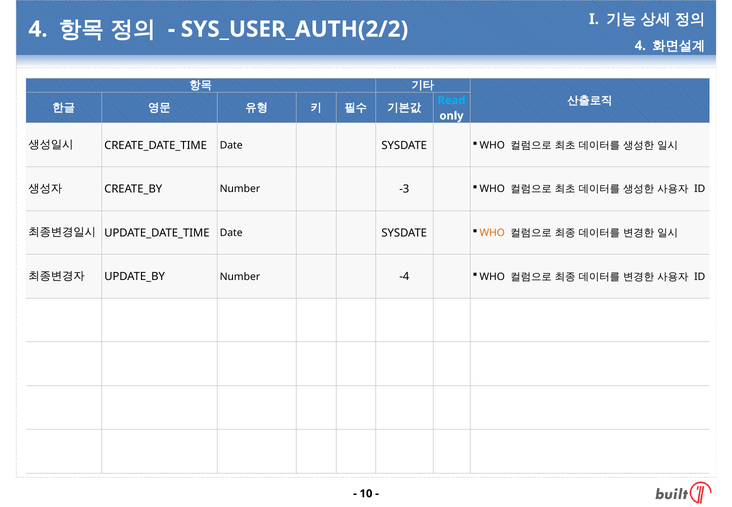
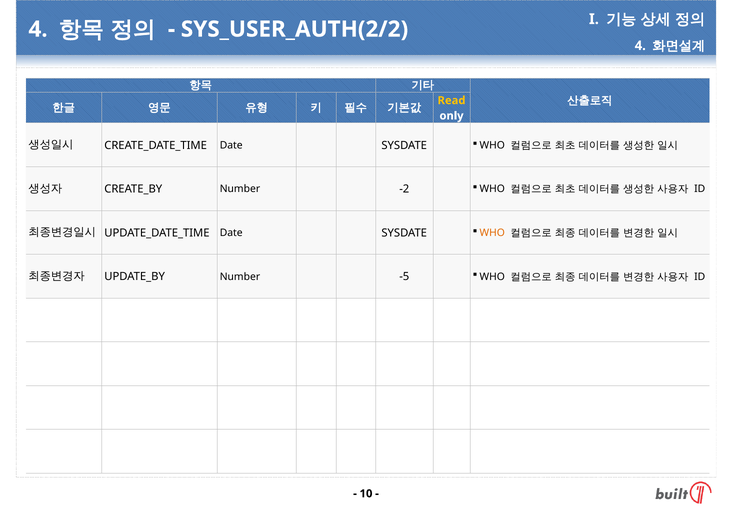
Read colour: light blue -> yellow (452, 100)
-3: -3 -> -2 (404, 189)
-4: -4 -> -5 (404, 277)
